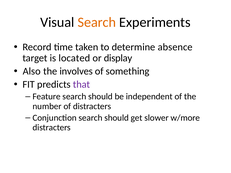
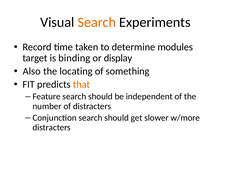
absence: absence -> modules (175, 47)
located: located -> binding (74, 58)
involves: involves -> locating (76, 71)
that colour: purple -> orange (82, 84)
